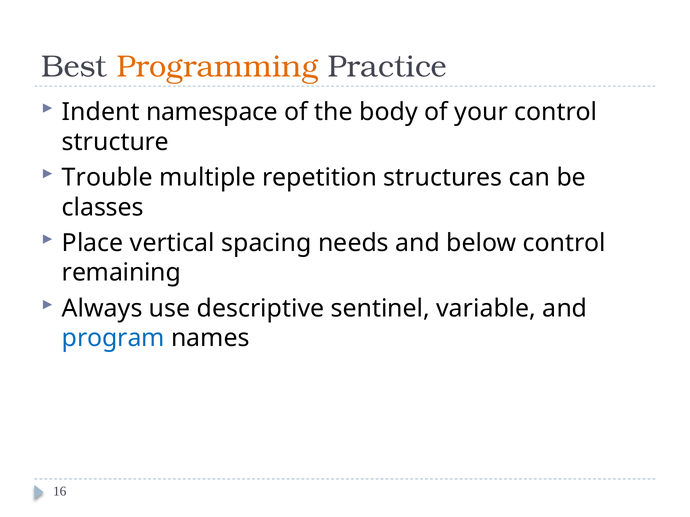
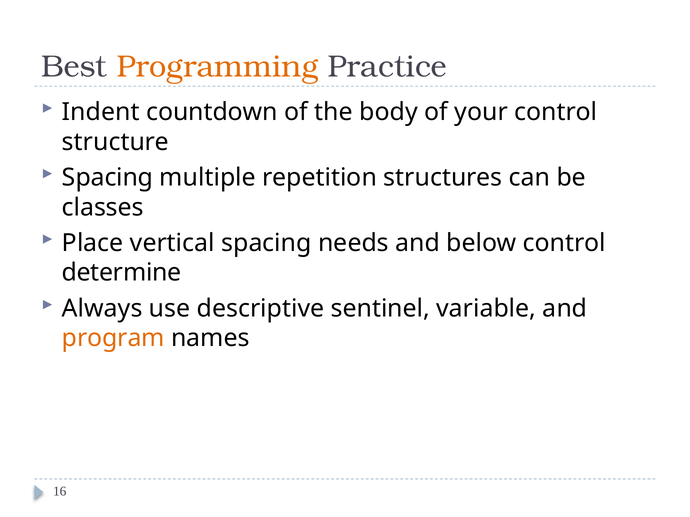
namespace: namespace -> countdown (212, 112)
Trouble: Trouble -> Spacing (108, 178)
remaining: remaining -> determine (122, 273)
program colour: blue -> orange (113, 339)
